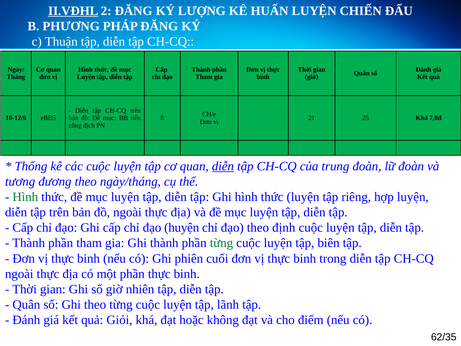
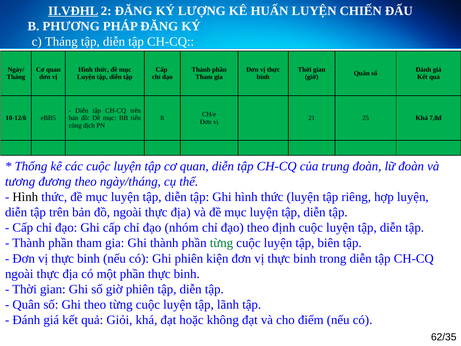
c Thuận: Thuận -> Tháng (61, 42)
diễn underline: present -> none (223, 166)
Hình colour: green -> black (25, 197)
huyện: huyện -> nhóm (182, 228)
cuối: cuối -> kiện (217, 258)
giờ nhiên: nhiên -> phiên (140, 289)
